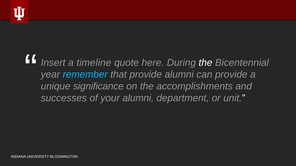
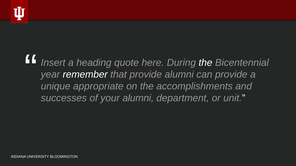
timeline: timeline -> heading (94, 63)
remember colour: light blue -> white (85, 75)
significance: significance -> appropriate (98, 86)
